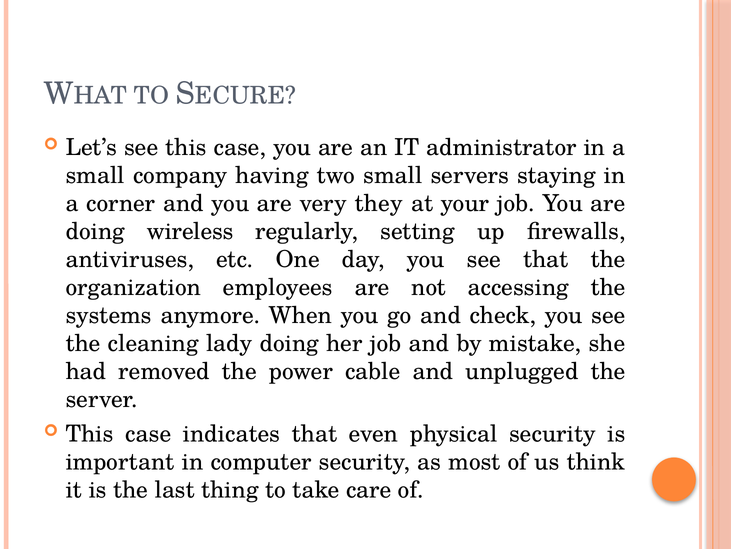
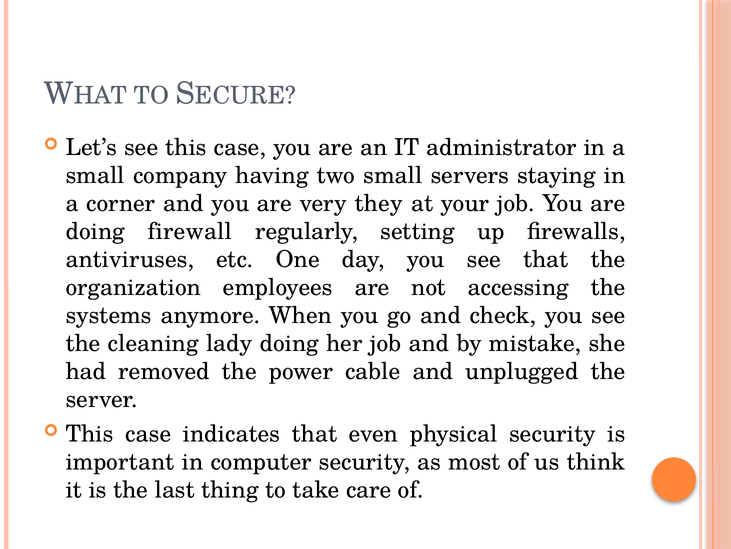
wireless: wireless -> firewall (190, 231)
